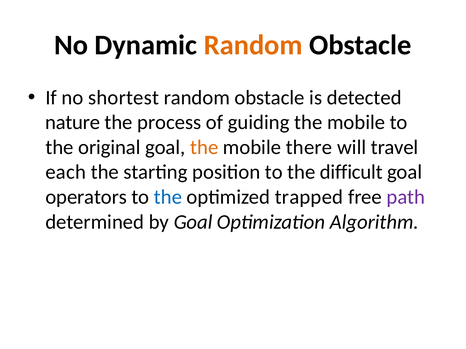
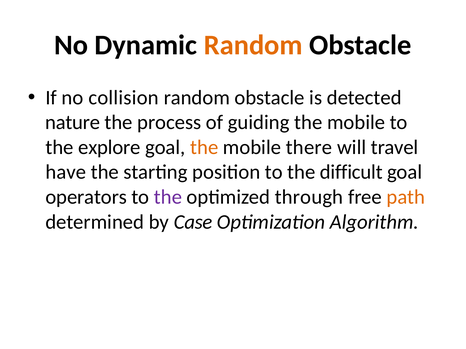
shortest: shortest -> collision (124, 98)
original: original -> explore (109, 148)
each: each -> have (66, 172)
the colour: blue -> purple (168, 197)
trapped: trapped -> through (309, 197)
path colour: purple -> orange (406, 197)
by Goal: Goal -> Case (193, 222)
